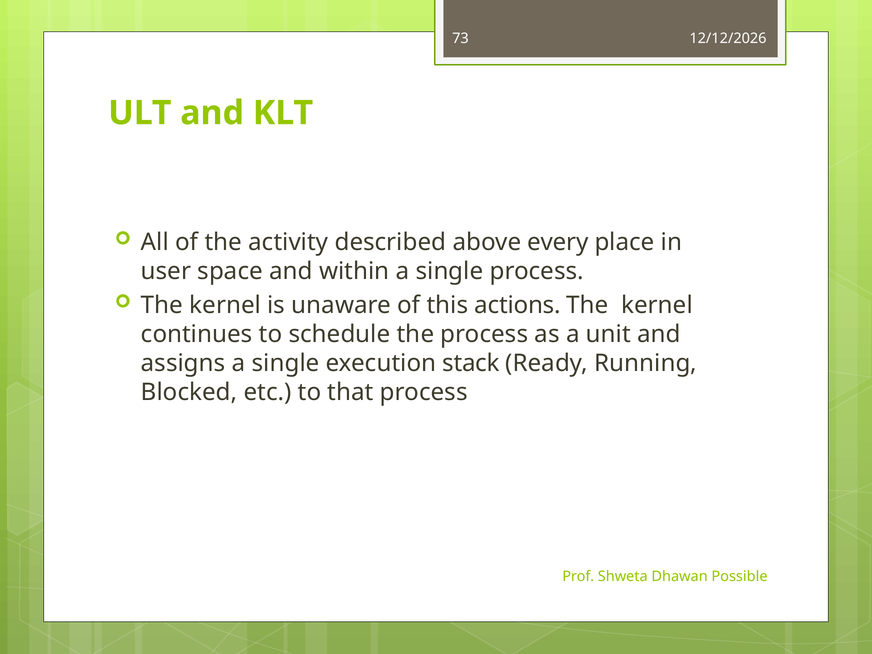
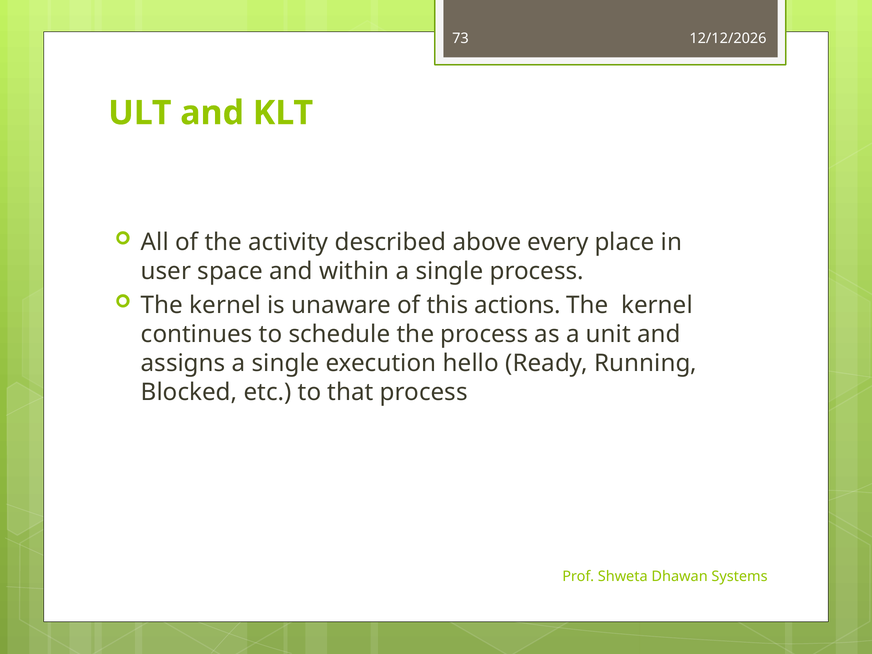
stack: stack -> hello (471, 363)
Possible: Possible -> Systems (740, 576)
